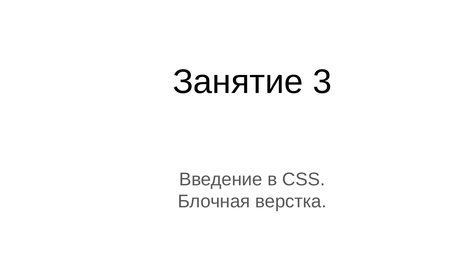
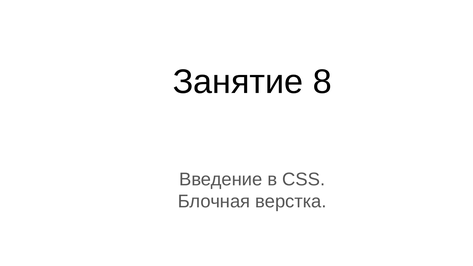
3: 3 -> 8 (322, 82)
